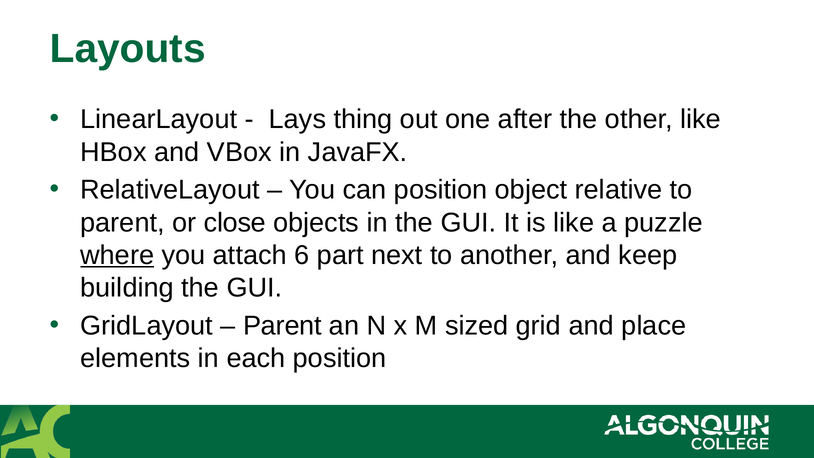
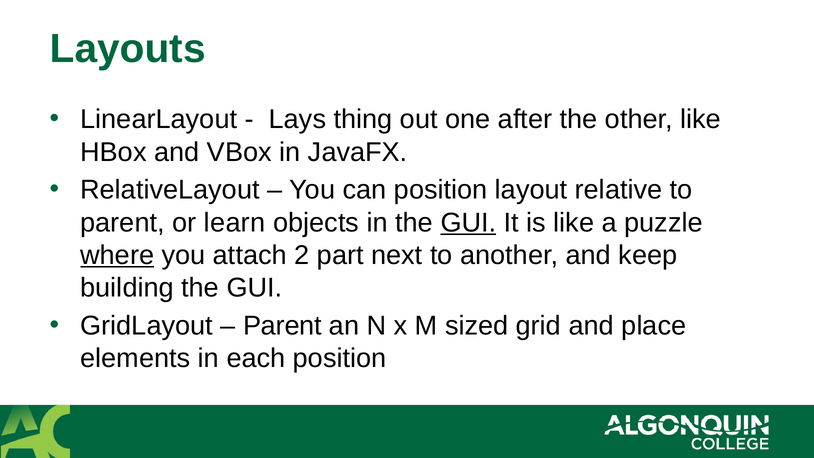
object: object -> layout (531, 190)
close: close -> learn (235, 223)
GUI underline: none -> present (468, 223)
6: 6 -> 2 (302, 255)
